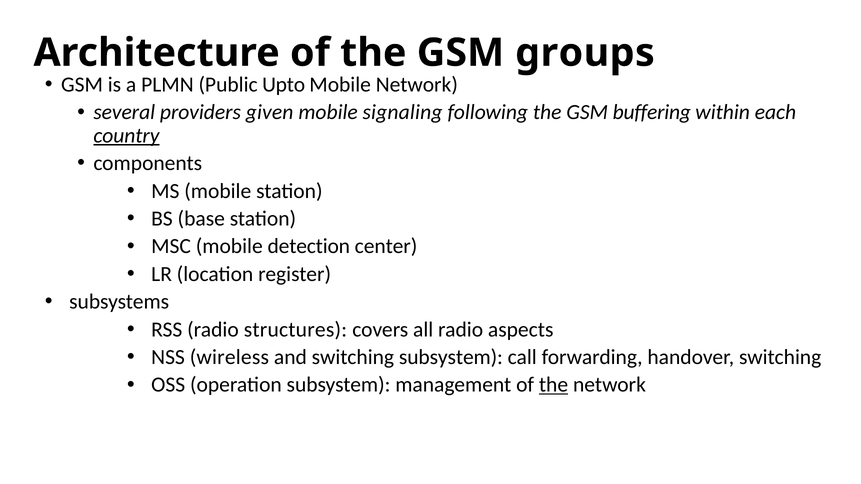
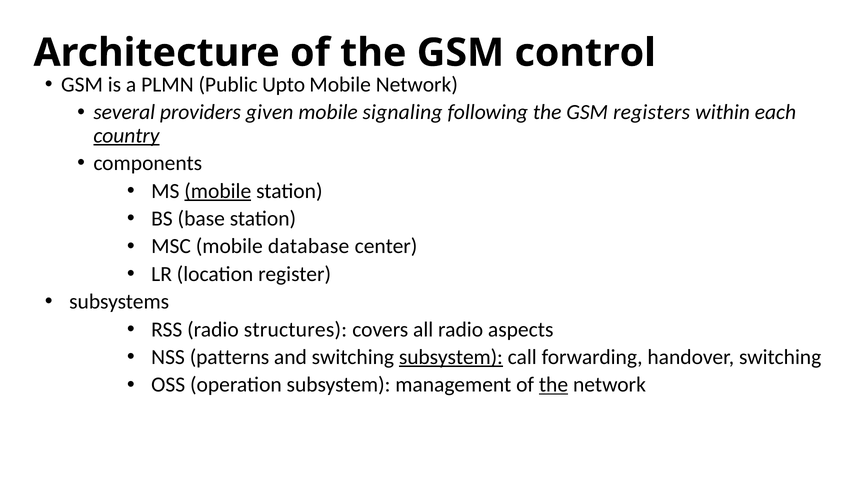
groups: groups -> control (585, 53)
buffering: buffering -> registers (652, 112)
mobile underline: none -> present (218, 191)
detection: detection -> database (309, 246)
wireless: wireless -> patterns (230, 357)
subsystem underline: none -> present (451, 357)
